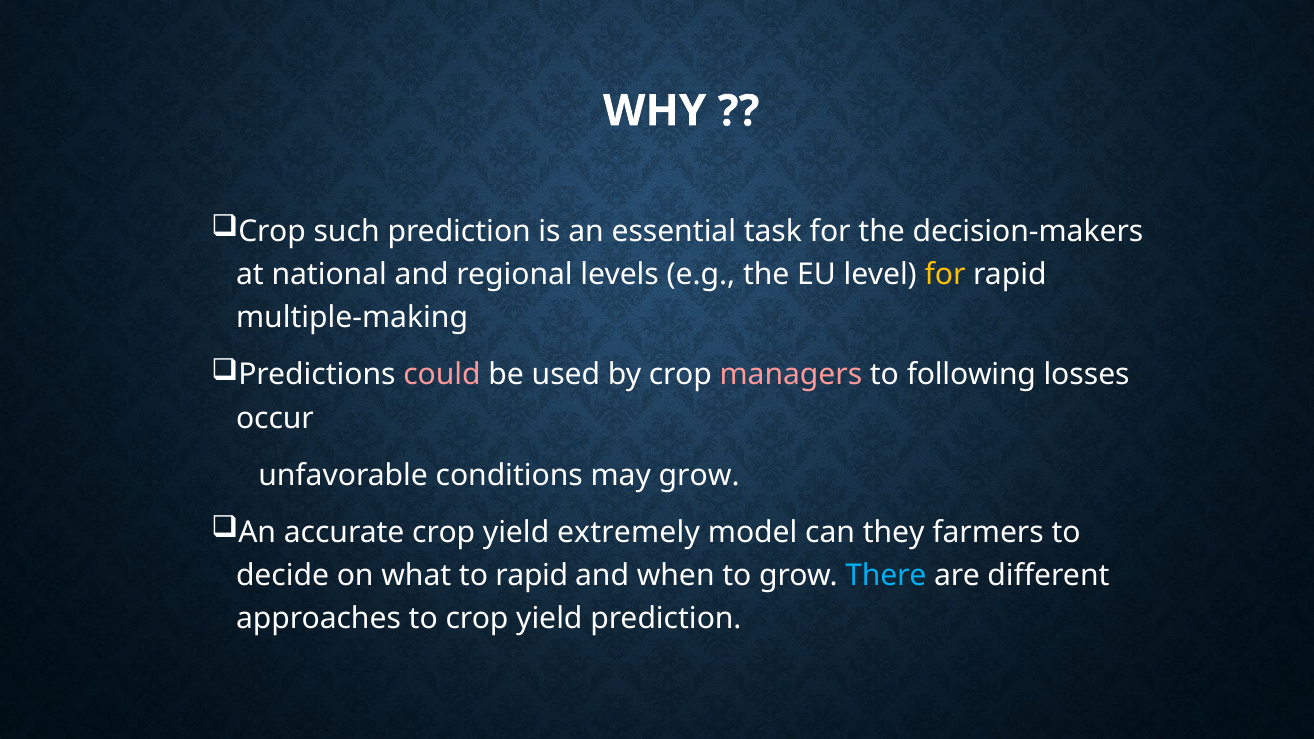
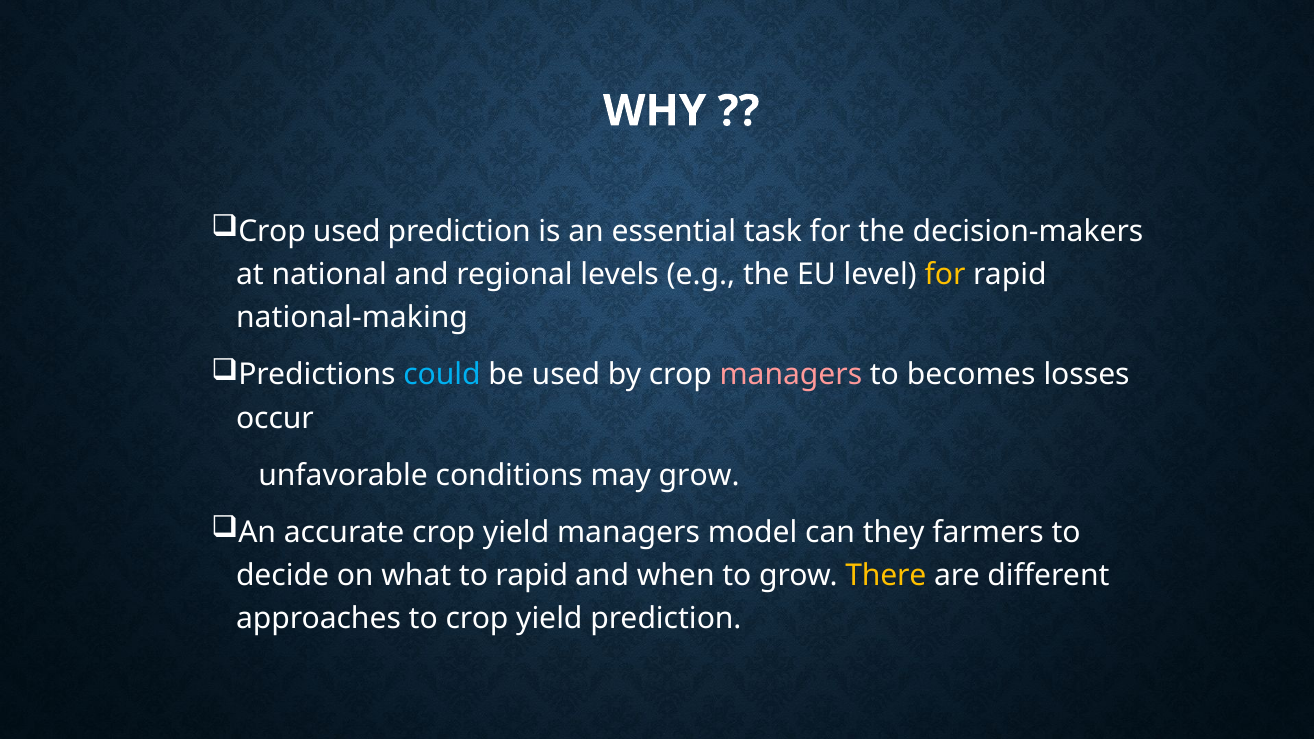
Crop such: such -> used (347, 231)
multiple-making: multiple-making -> national-making (352, 318)
could colour: pink -> light blue (442, 375)
following: following -> becomes (971, 375)
yield extremely: extremely -> managers (629, 532)
There colour: light blue -> yellow (886, 576)
